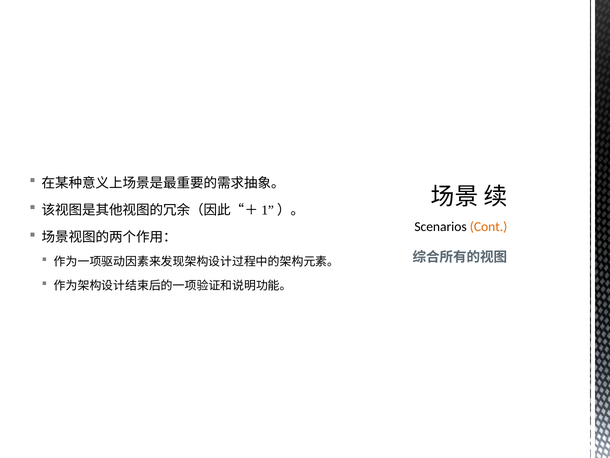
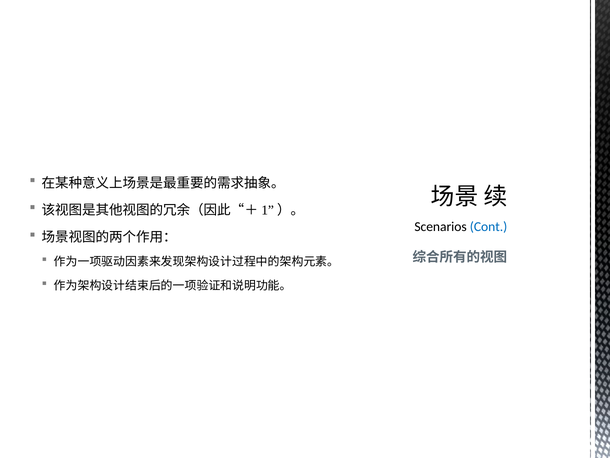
Cont colour: orange -> blue (489, 227)
